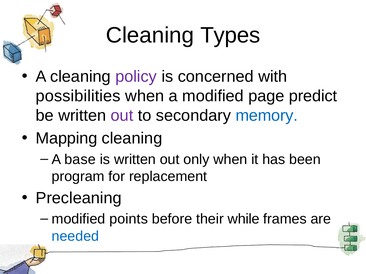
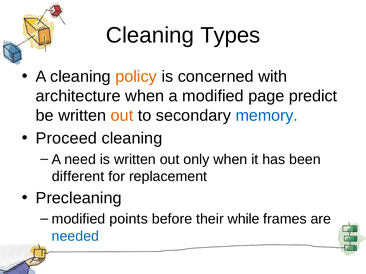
policy colour: purple -> orange (136, 77)
possibilities: possibilities -> architecture (78, 96)
out colour: purple -> orange (122, 116)
Mapping: Mapping -> Proceed (66, 139)
base: base -> need (80, 160)
program: program -> different (78, 177)
